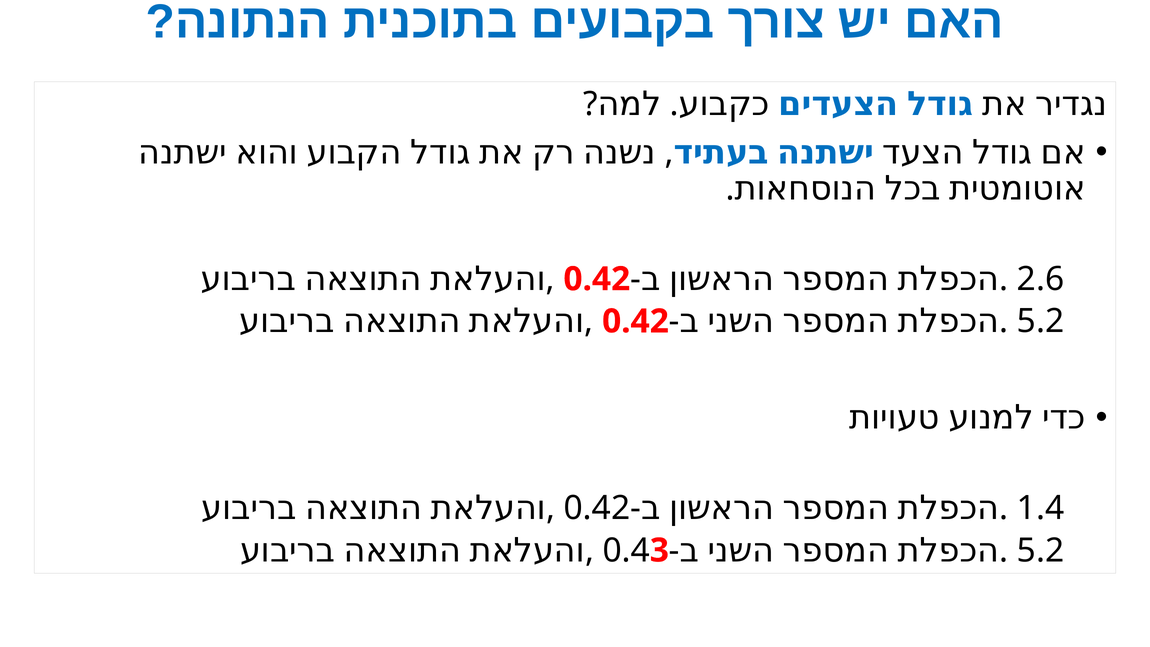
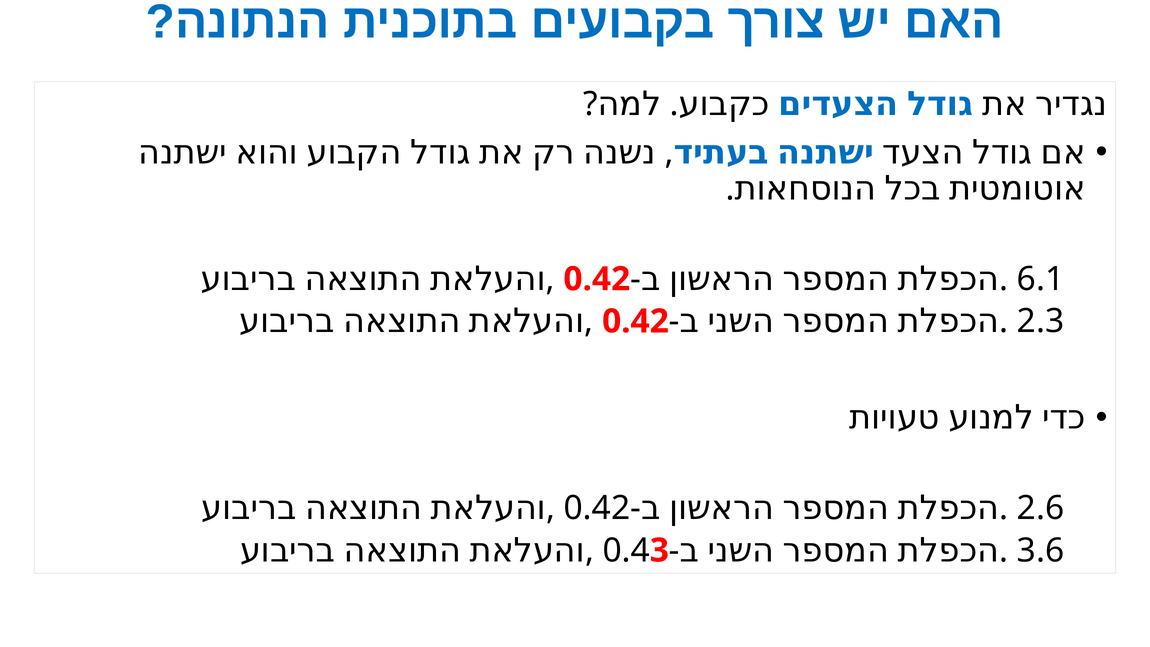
2.6: 2.6 -> 6.1 (1041, 279)
5.2: 5.2 -> 2.3 (1041, 321)
1.4: 1.4 -> 2.6 (1041, 508)
5.2: 5.2 -> 3.6 (1041, 550)
